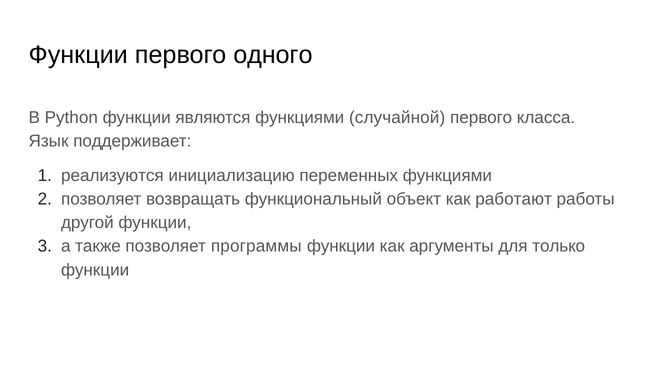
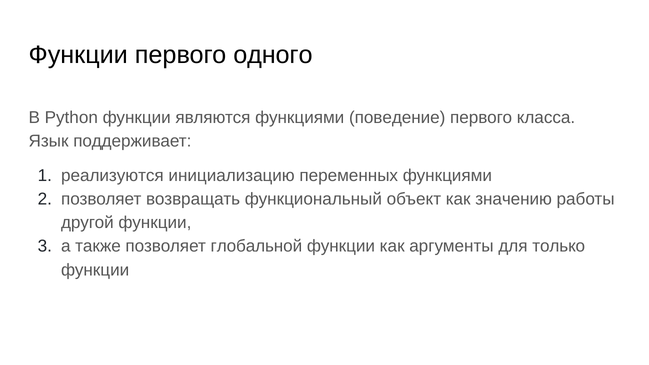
случайной: случайной -> поведение (397, 117)
работают: работают -> значению (514, 199)
программы: программы -> глобальной (256, 246)
